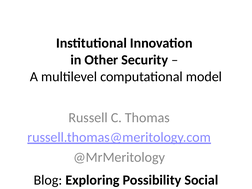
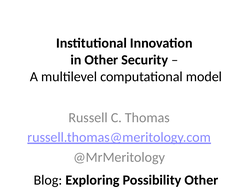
Possibility Social: Social -> Other (201, 180)
